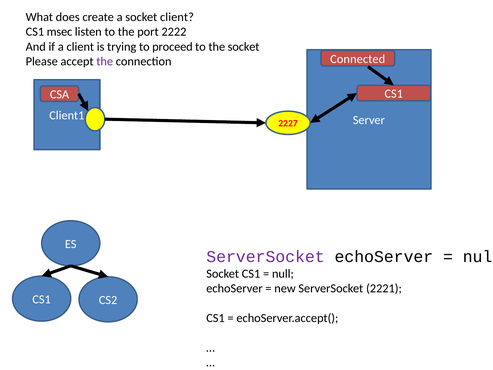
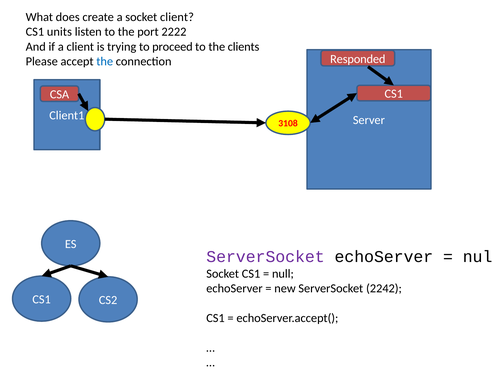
msec: msec -> units (59, 32)
the socket: socket -> clients (244, 47)
Connected: Connected -> Responded (358, 59)
the colour: purple -> blue (105, 61)
2227: 2227 -> 3108 (288, 123)
2221: 2221 -> 2242 (384, 288)
